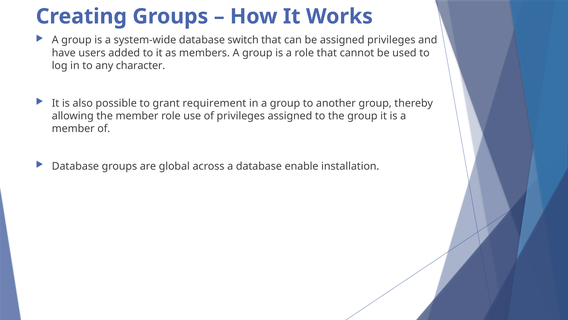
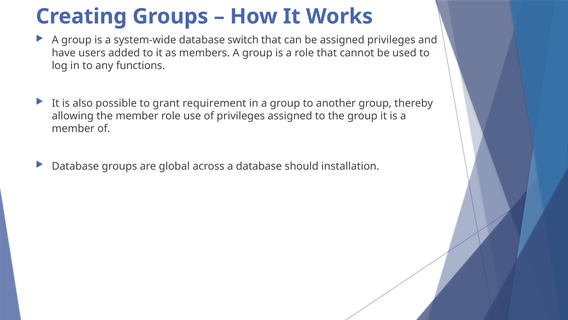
character: character -> functions (141, 66)
enable: enable -> should (302, 166)
